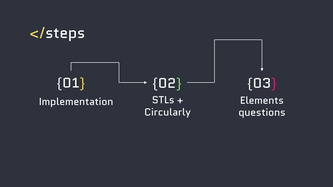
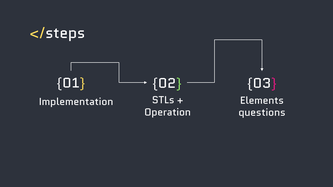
Circularly: Circularly -> Operation (168, 113)
